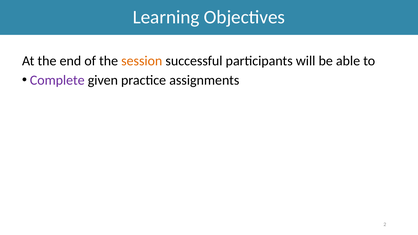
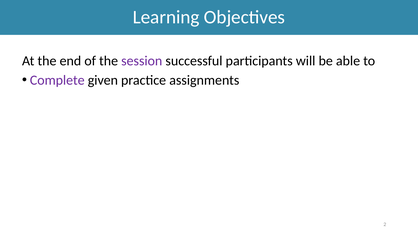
session colour: orange -> purple (142, 61)
